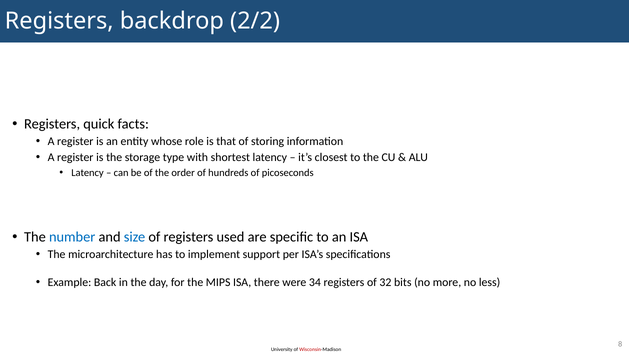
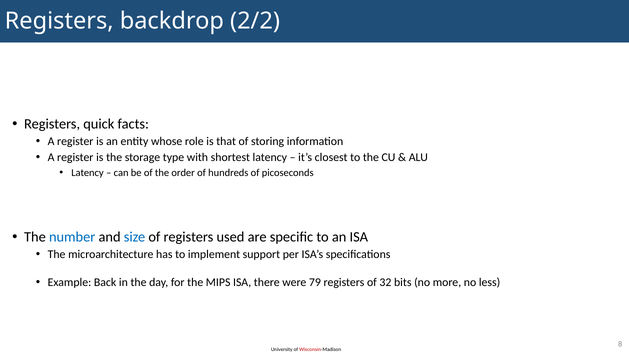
34: 34 -> 79 (315, 282)
